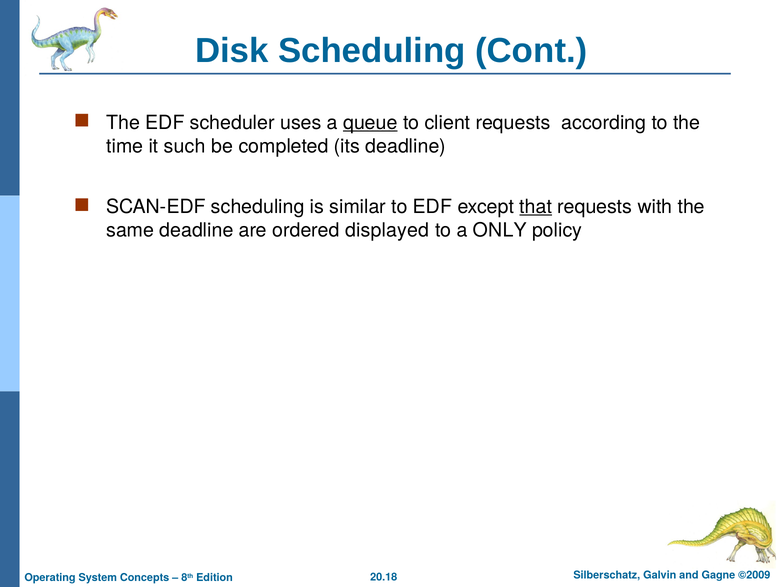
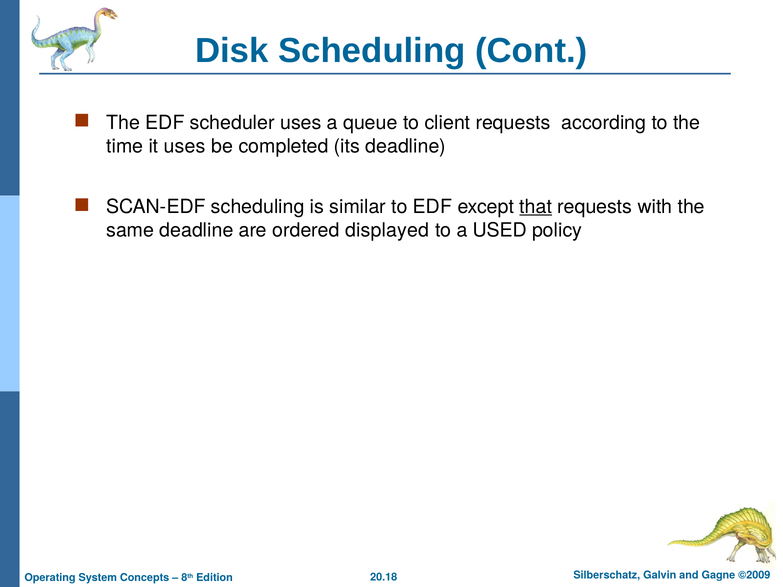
queue underline: present -> none (370, 123)
it such: such -> uses (185, 146)
ONLY: ONLY -> USED (500, 230)
